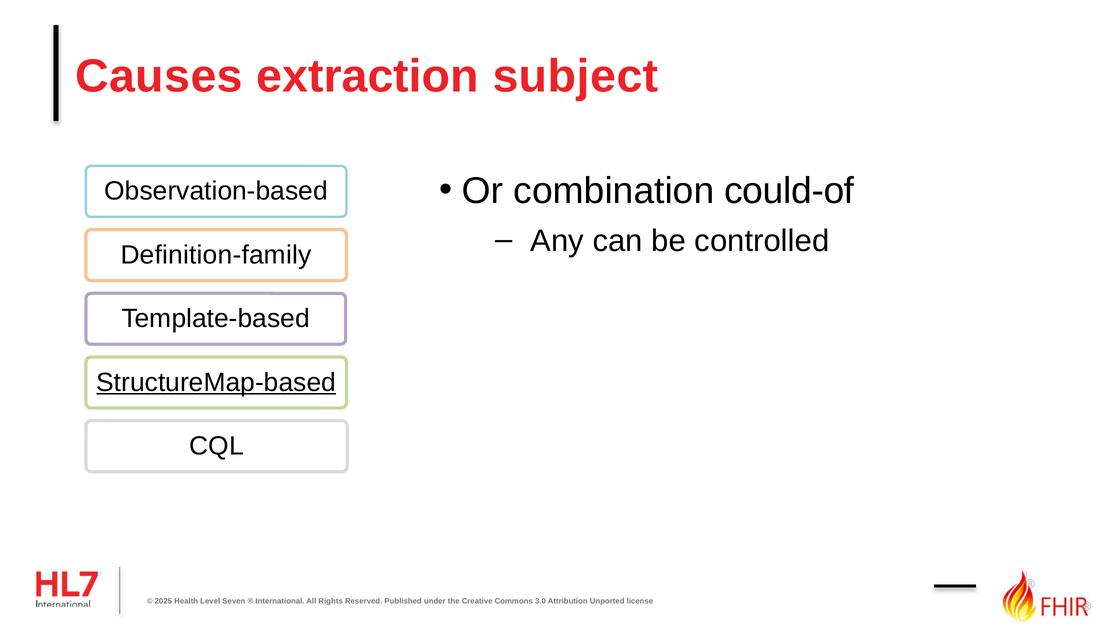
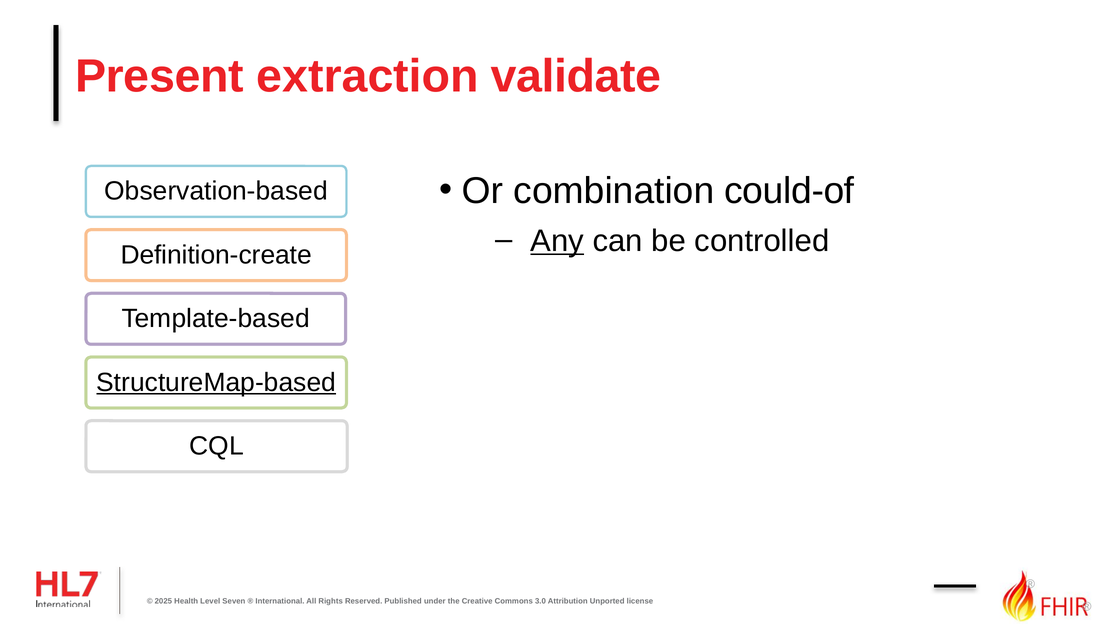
Causes: Causes -> Present (159, 76)
subject: subject -> validate (576, 76)
Any underline: none -> present (557, 241)
Definition-family: Definition-family -> Definition-create (216, 255)
